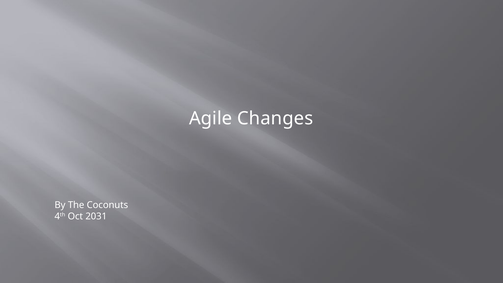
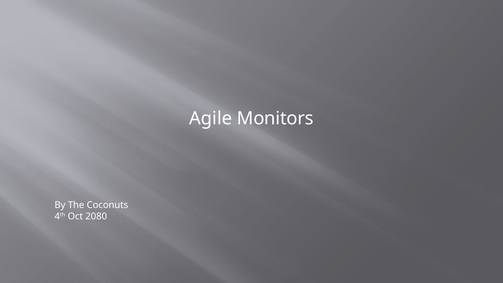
Changes: Changes -> Monitors (275, 118)
2031: 2031 -> 2080 (96, 216)
